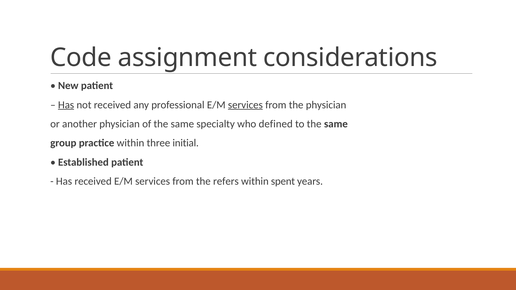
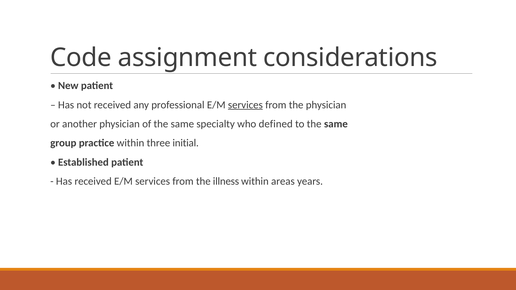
Has underline: present -> none (66, 105)
refers: refers -> illness (226, 181)
spent: spent -> areas (283, 181)
